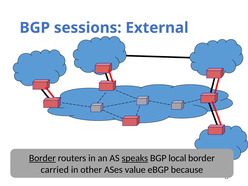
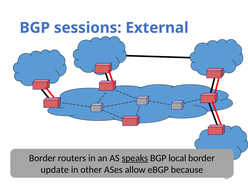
Border underline: present -> none (42, 158)
carried: carried -> update (55, 170)
value: value -> allow (135, 170)
